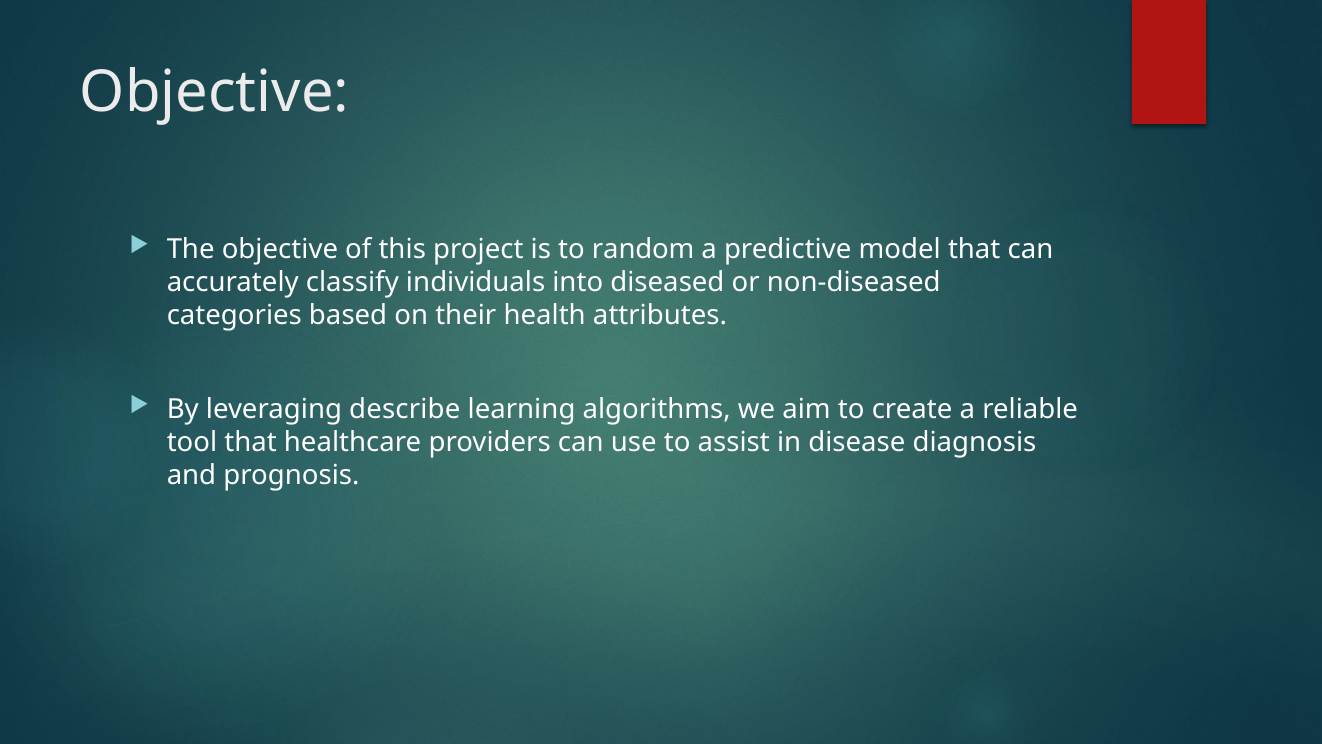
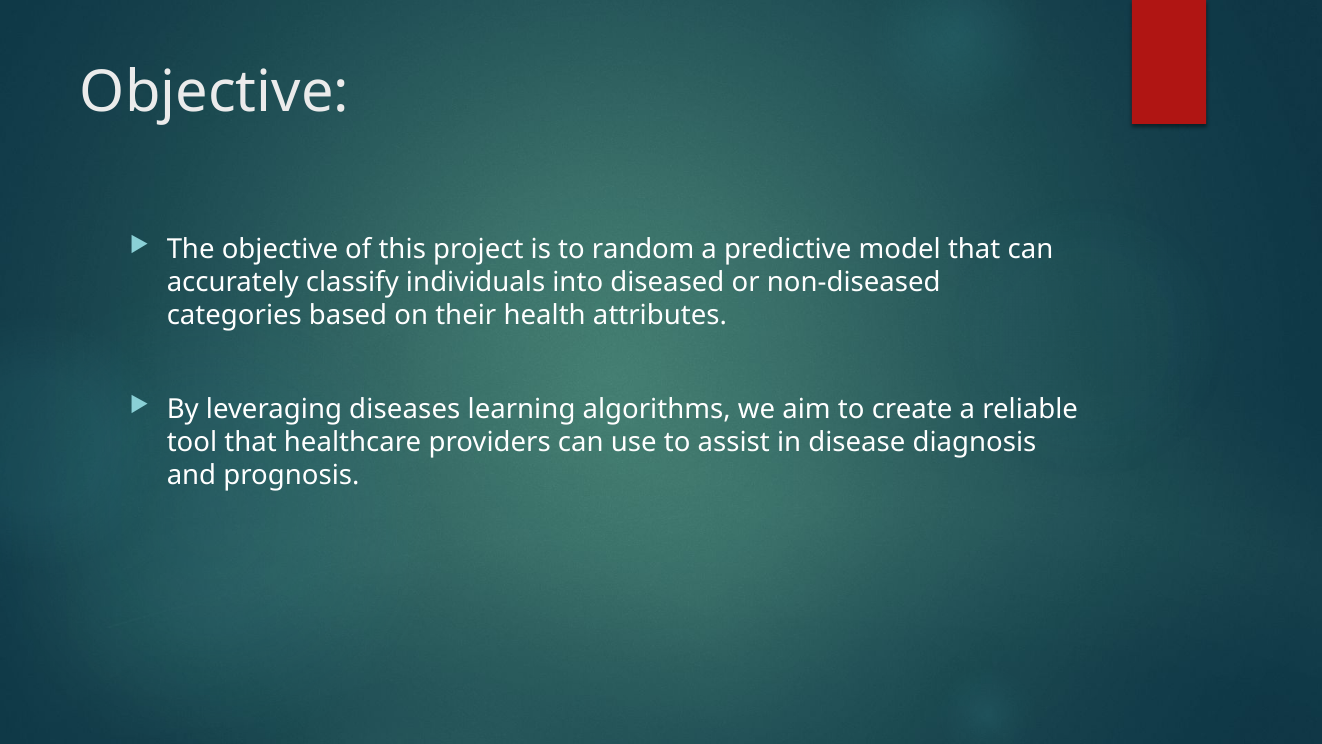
describe: describe -> diseases (405, 409)
